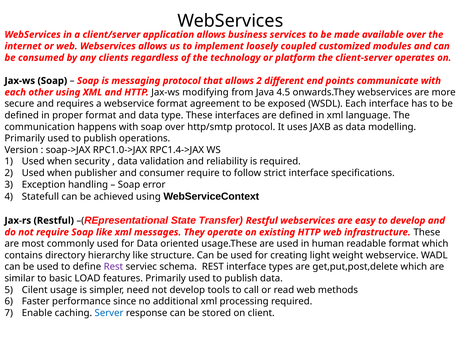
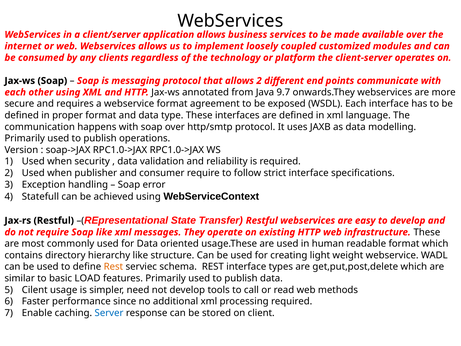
modifying: modifying -> annotated (206, 92)
4.5: 4.5 -> 9.7 (283, 92)
RPC1.0->JAX RPC1.4->JAX: RPC1.4->JAX -> RPC1.0->JAX (177, 150)
Rest colour: purple -> orange (113, 267)
